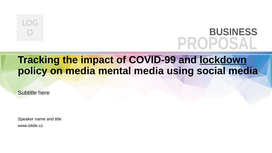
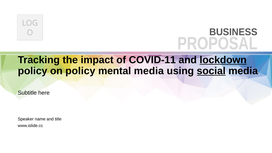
COVID-99: COVID-99 -> COVID-11 (152, 60)
on media: media -> policy (80, 71)
social underline: none -> present (211, 71)
